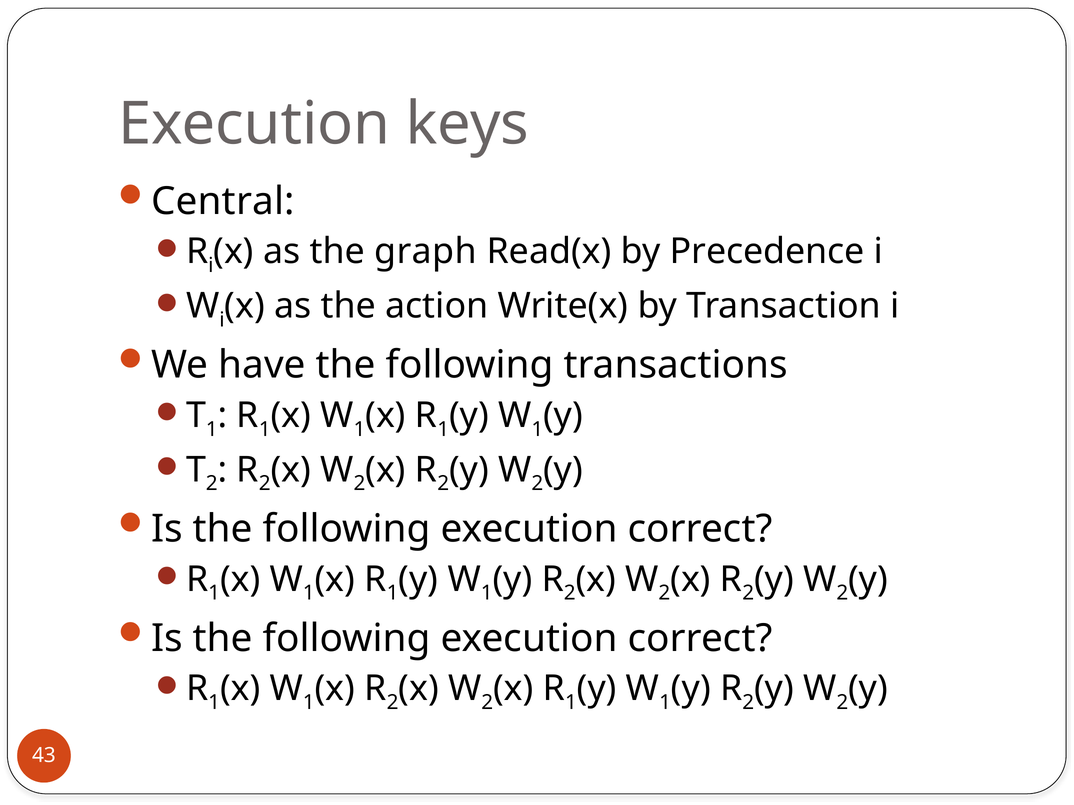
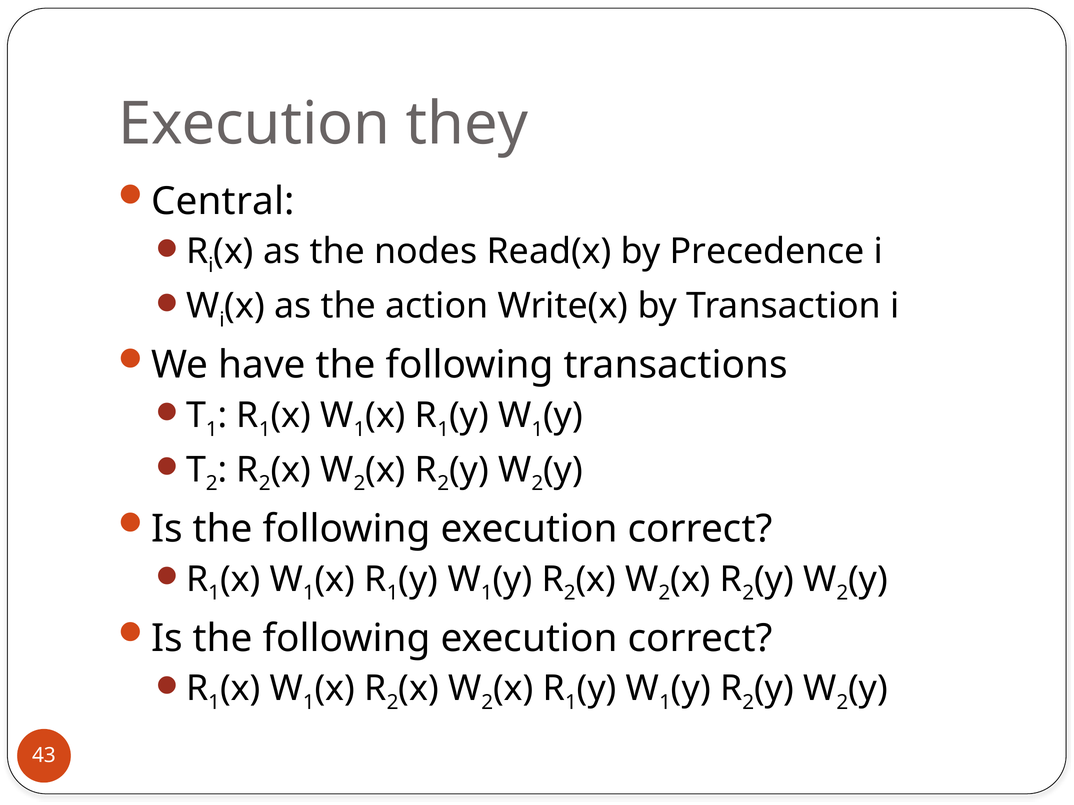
keys: keys -> they (467, 124)
graph: graph -> nodes (426, 252)
